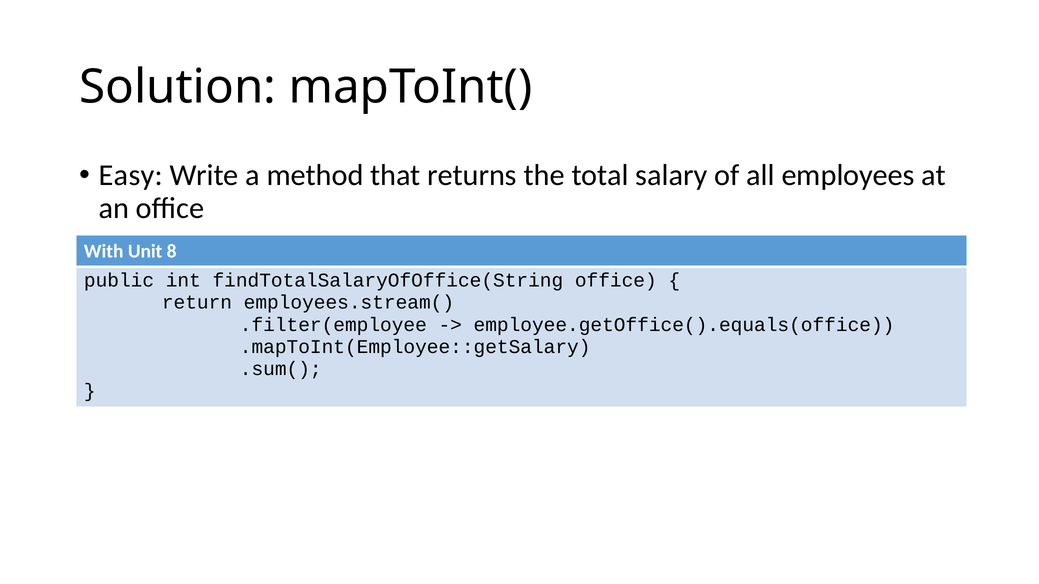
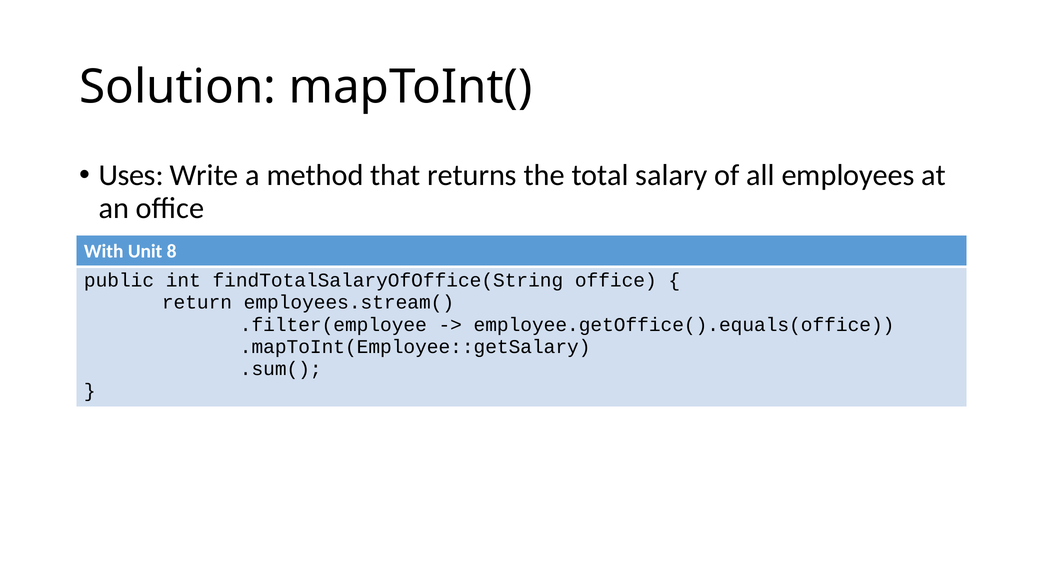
Easy: Easy -> Uses (131, 176)
